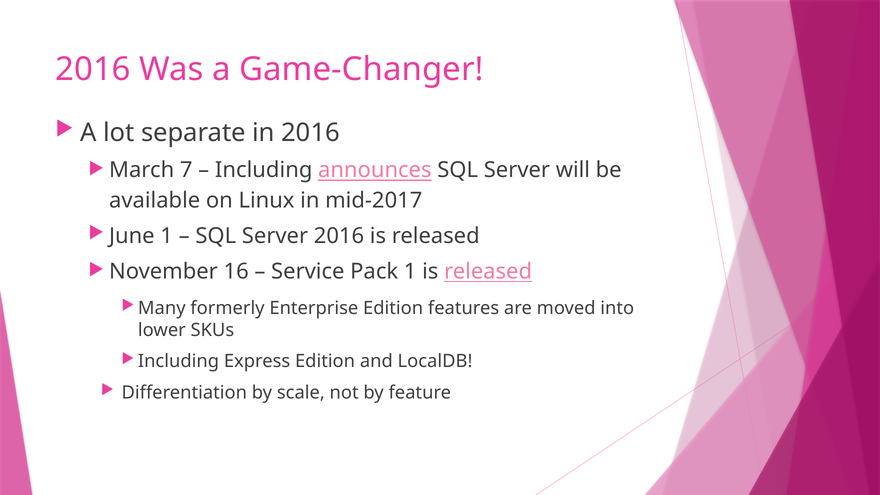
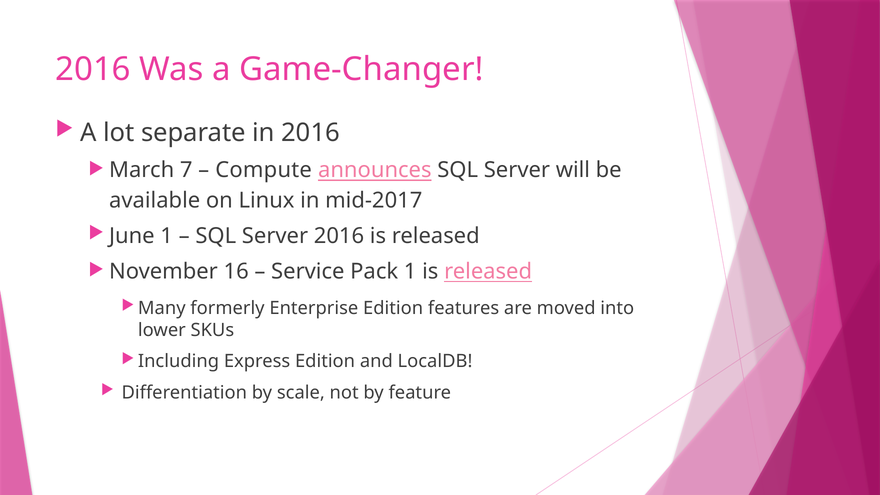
Including: Including -> Compute (264, 170)
